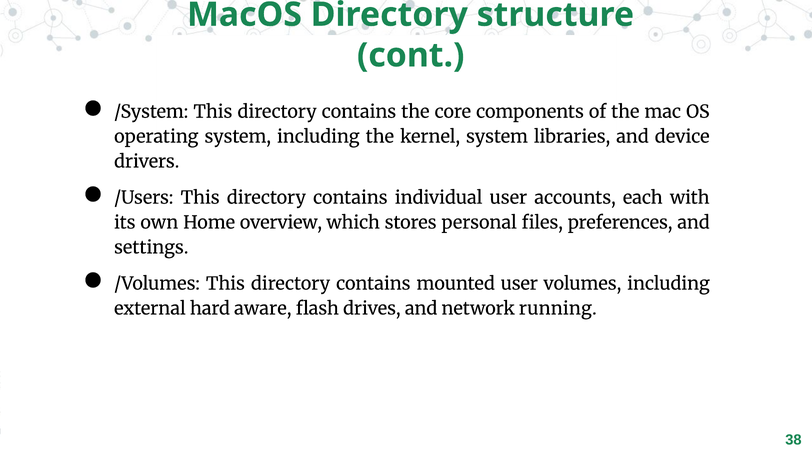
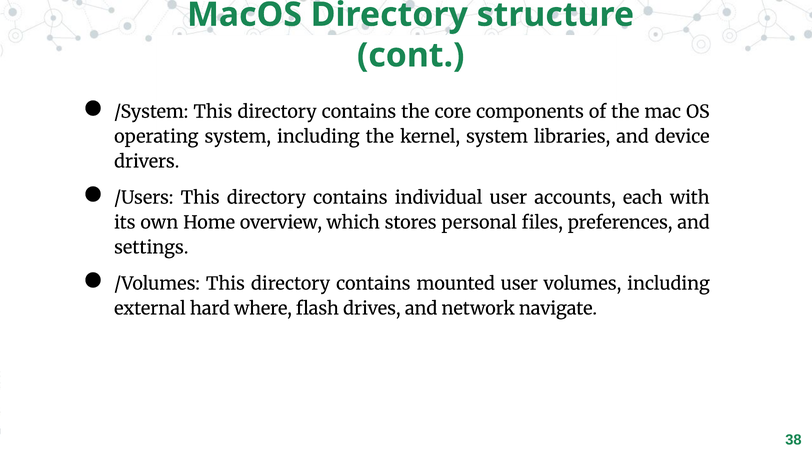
aware: aware -> where (263, 308)
running: running -> navigate (558, 308)
